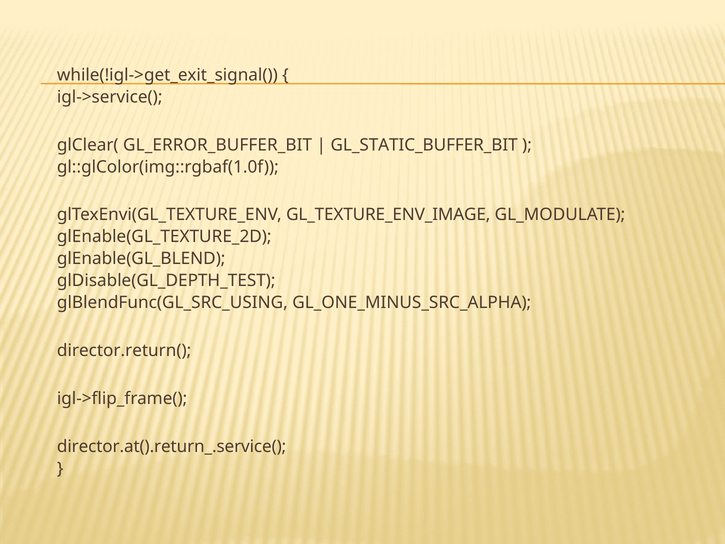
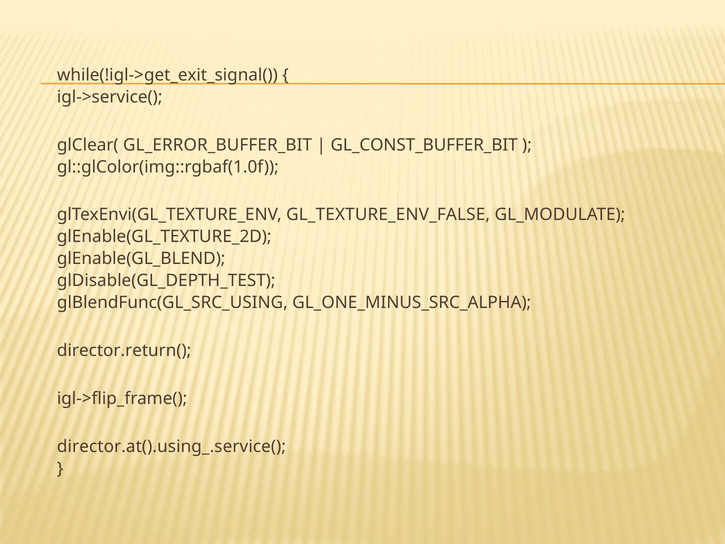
GL_STATIC_BUFFER_BIT: GL_STATIC_BUFFER_BIT -> GL_CONST_BUFFER_BIT (424, 145)
GL_TEXTURE_ENV_IMAGE: GL_TEXTURE_ENV_IMAGE -> GL_TEXTURE_ENV_FALSE (388, 215)
director.at().return_.service(: director.at().return_.service( -> director.at().using_.service( (172, 446)
